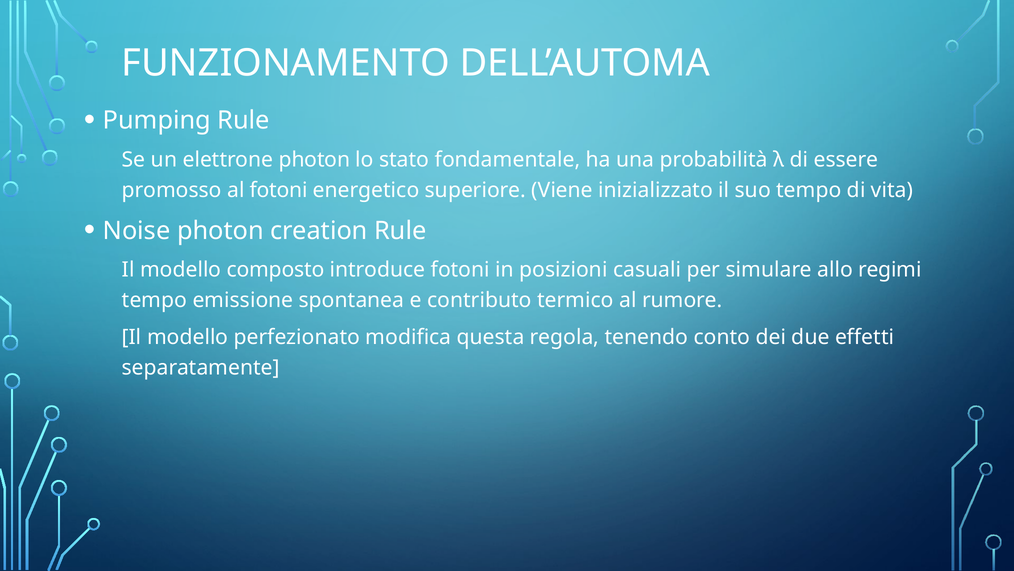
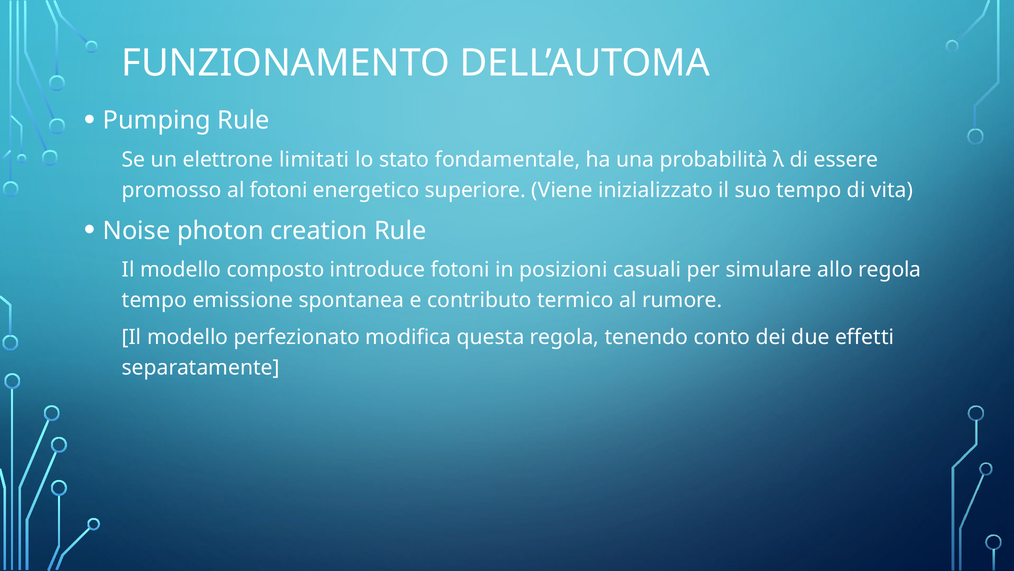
elettrone photon: photon -> limitati (314, 159)
allo regimi: regimi -> regola (890, 269)
